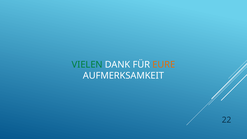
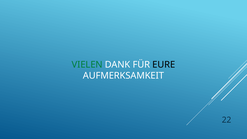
EURE colour: orange -> black (164, 65)
